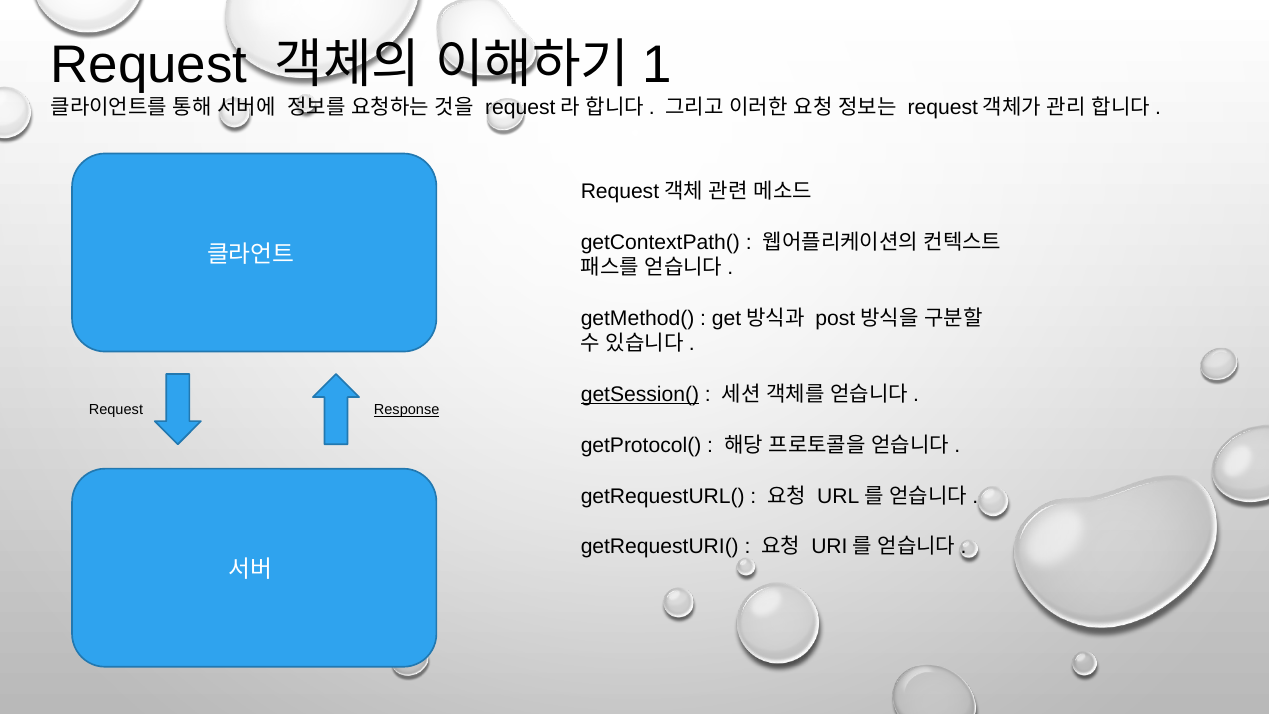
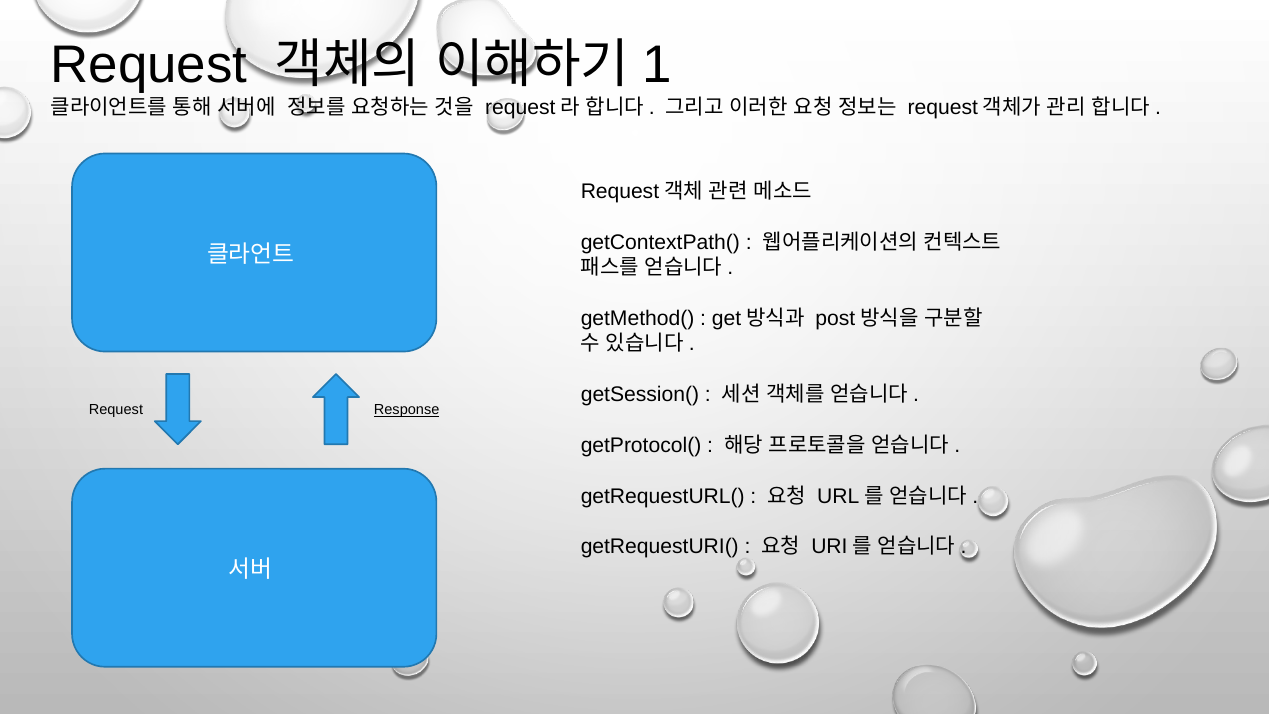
getSession( underline: present -> none (640, 395)
